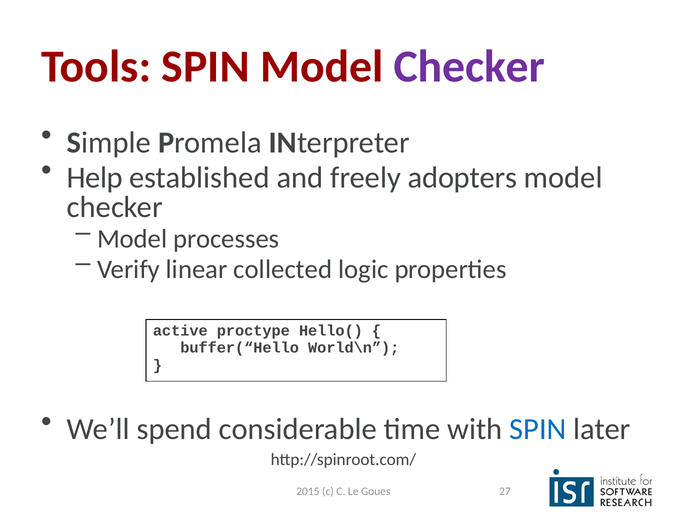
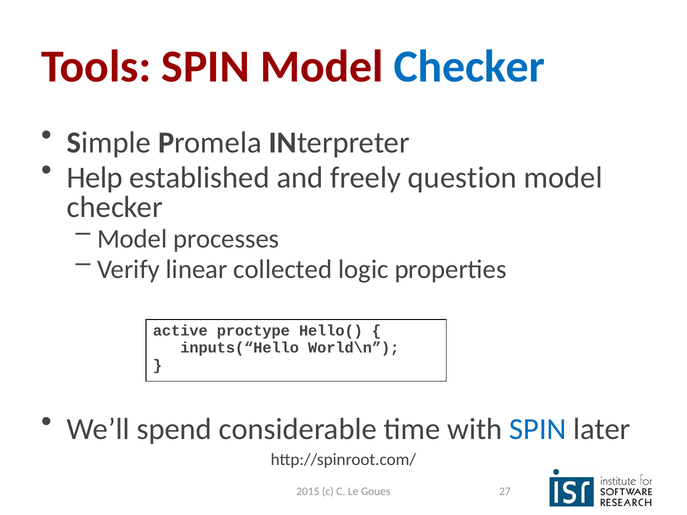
Checker colour: purple -> blue (469, 67)
adopters: adopters -> question (462, 178)
buffer(“Hello: buffer(“Hello -> inputs(“Hello (240, 348)
